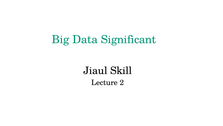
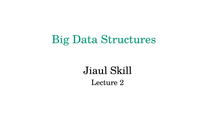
Significant: Significant -> Structures (128, 39)
